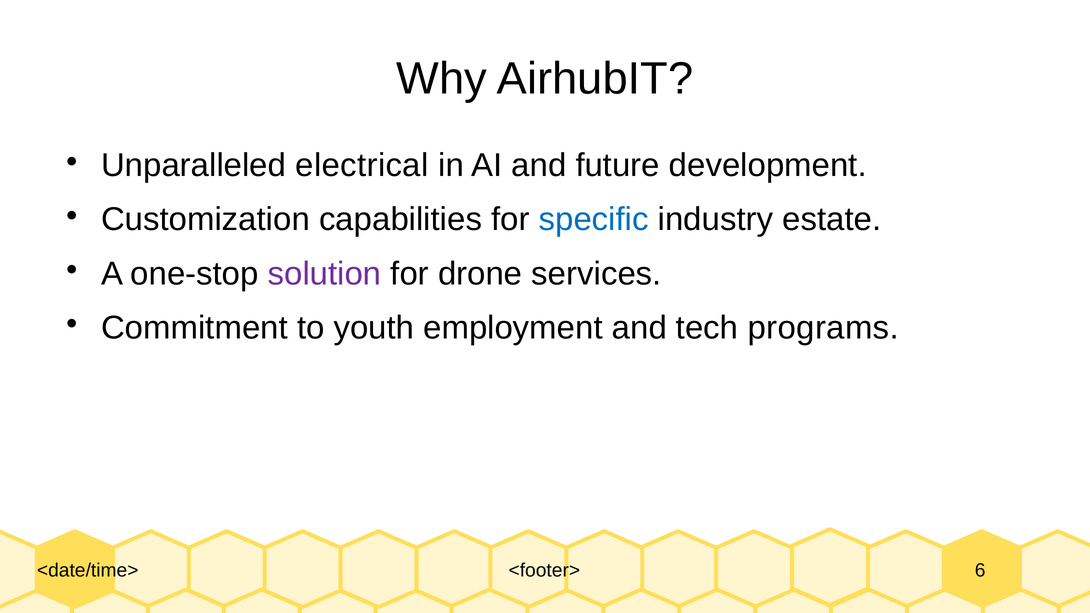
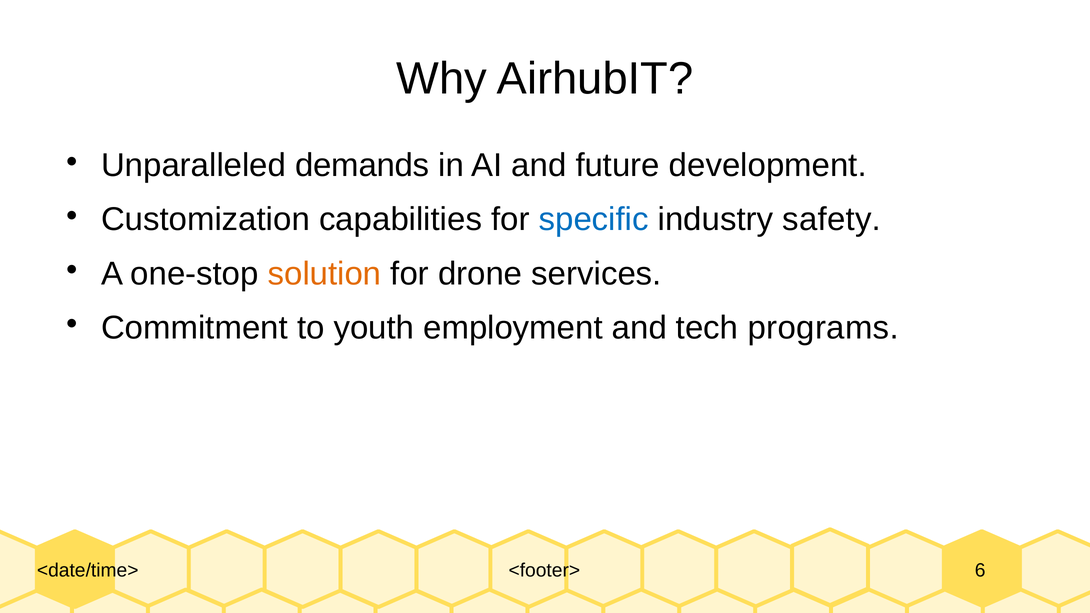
electrical: electrical -> demands (362, 166)
estate: estate -> safety (832, 220)
solution colour: purple -> orange (325, 274)
